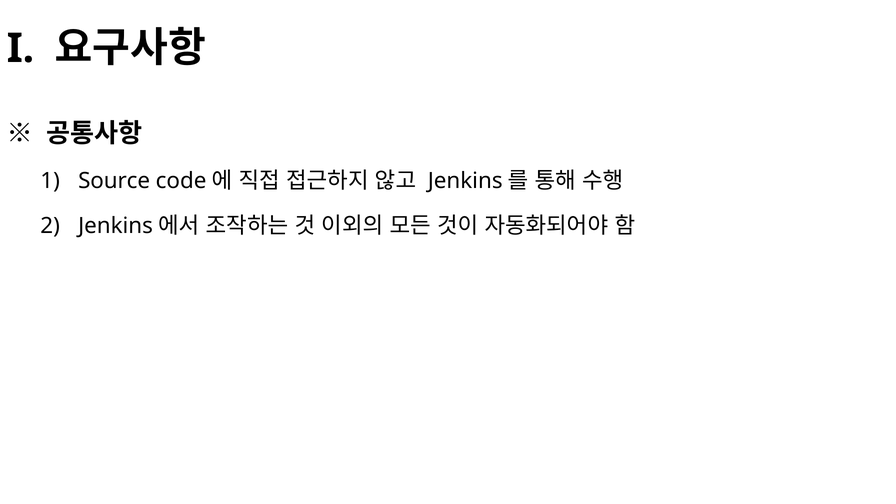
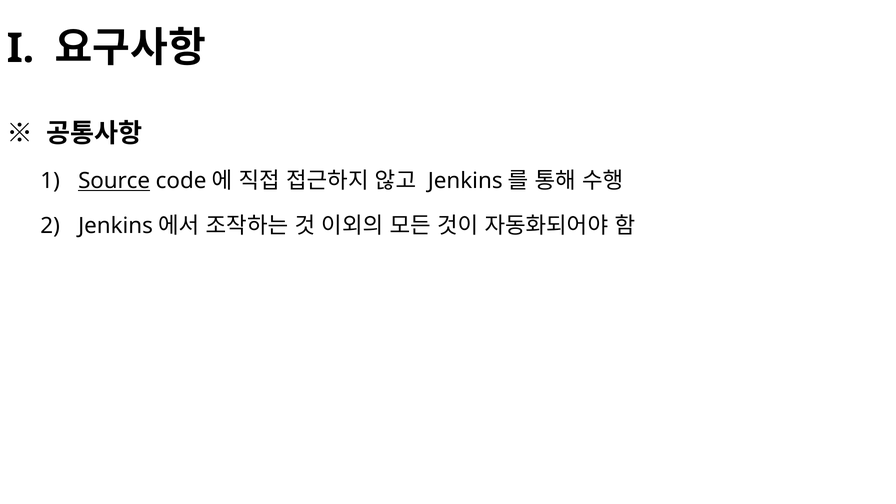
Source underline: none -> present (114, 181)
